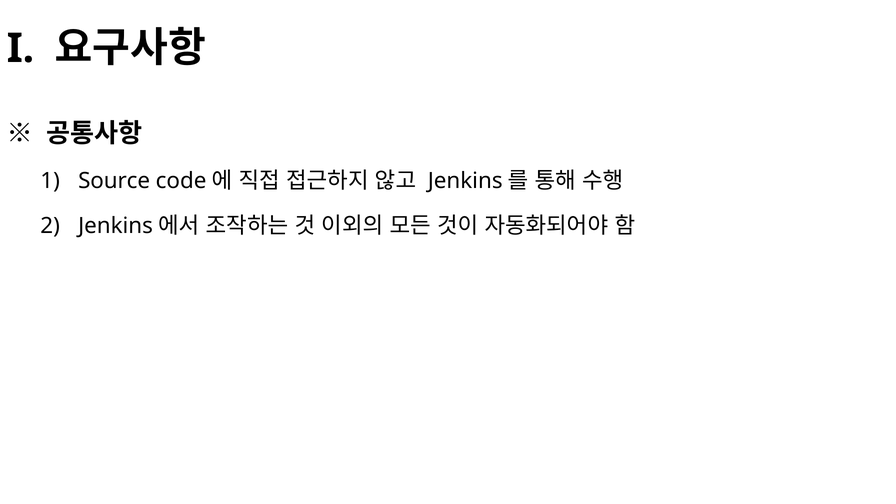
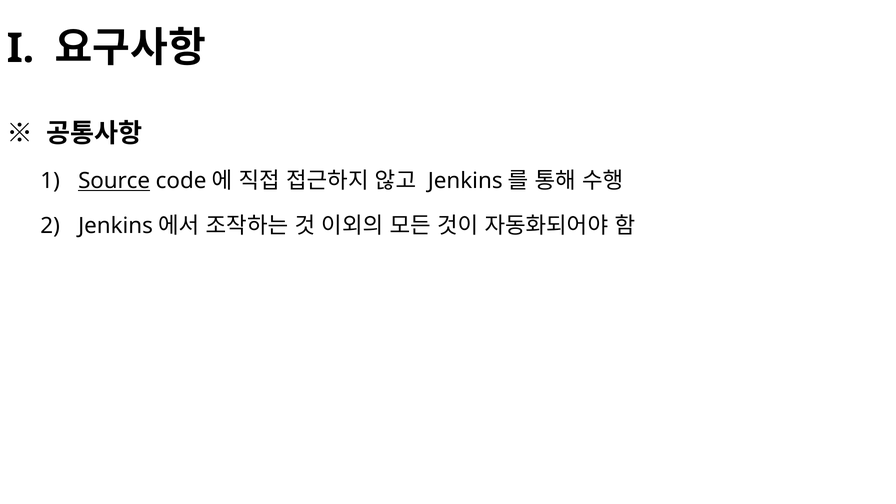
Source underline: none -> present (114, 181)
